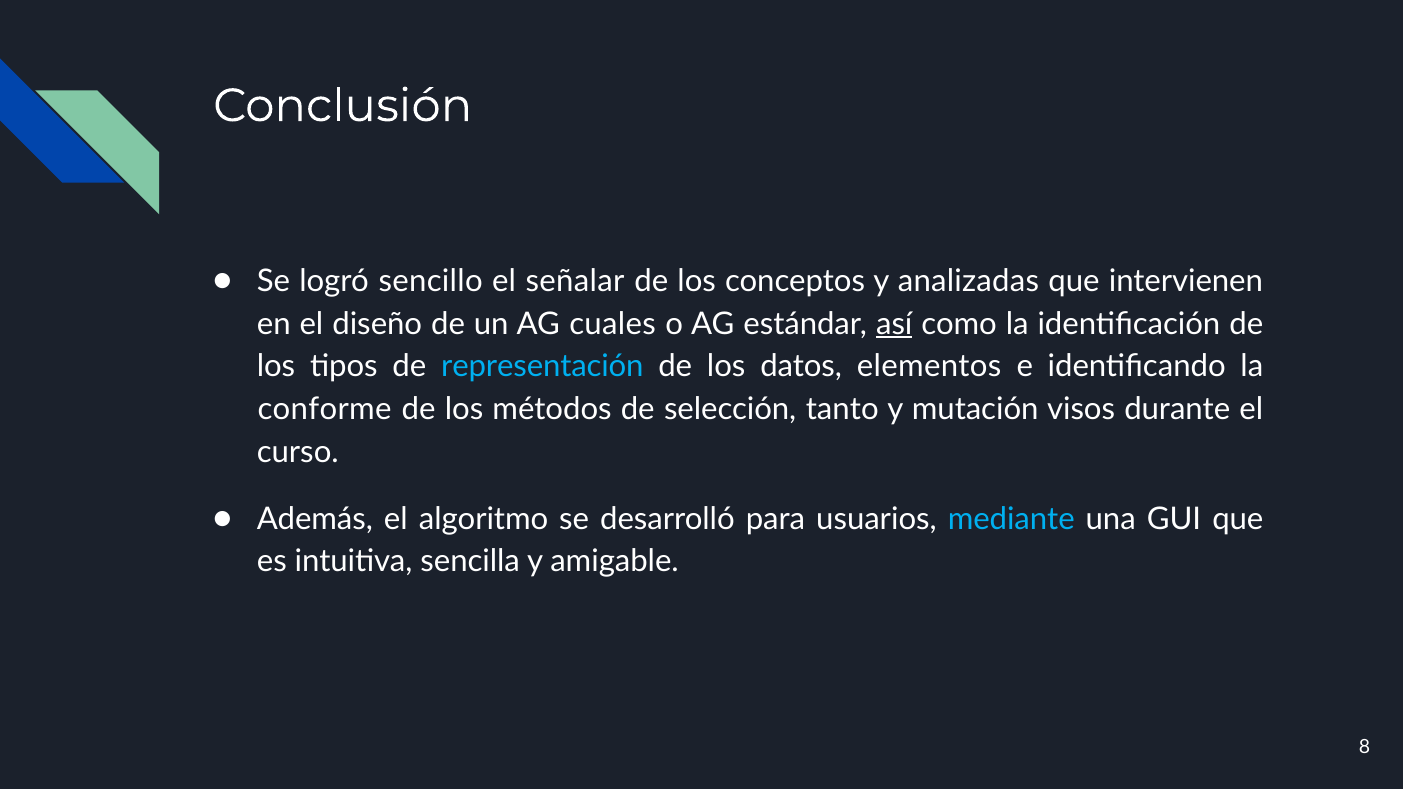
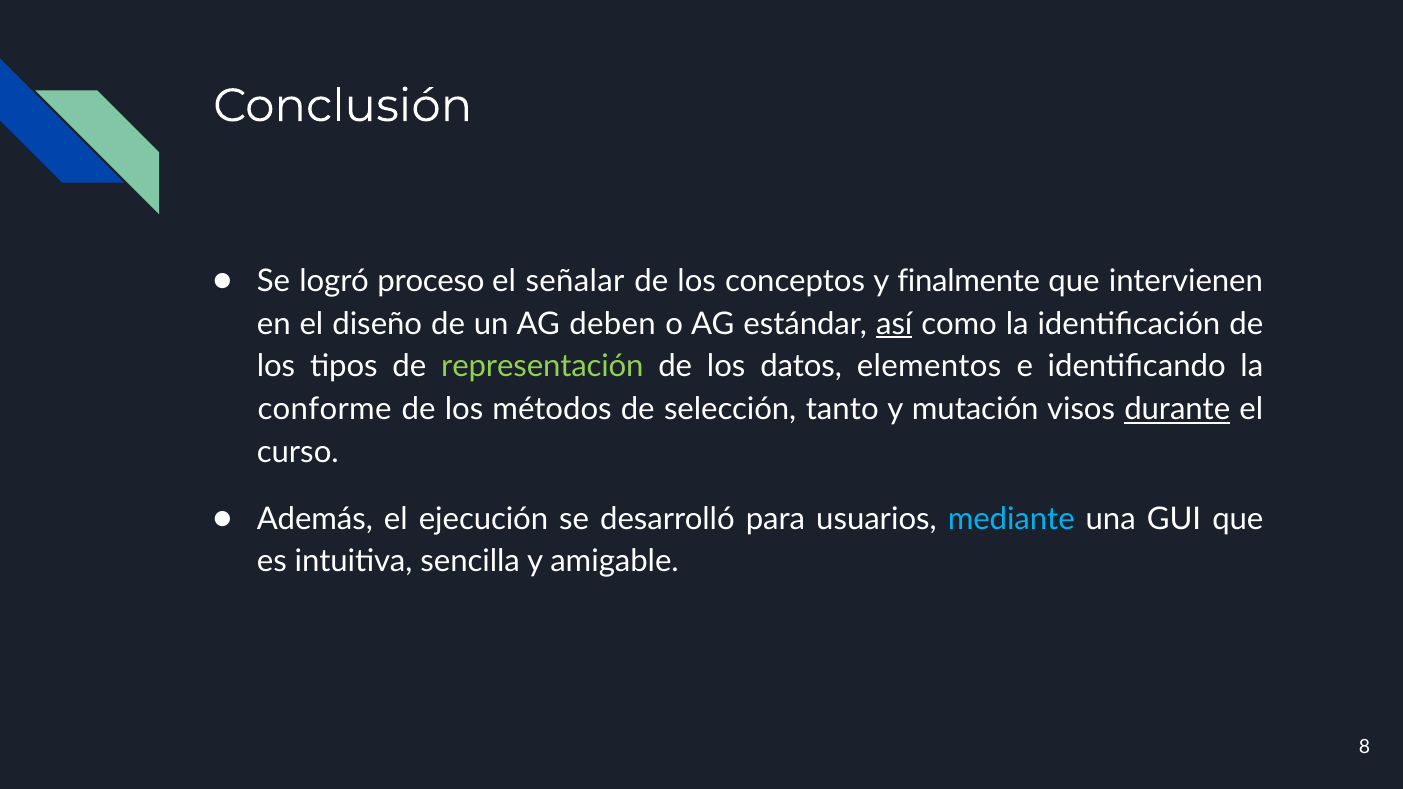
sencillo: sencillo -> proceso (431, 281)
analizadas: analizadas -> finalmente (969, 281)
cuales: cuales -> deben (613, 324)
representación colour: light blue -> light green (542, 367)
durante underline: none -> present (1177, 410)
algoritmo: algoritmo -> ejecución (484, 519)
